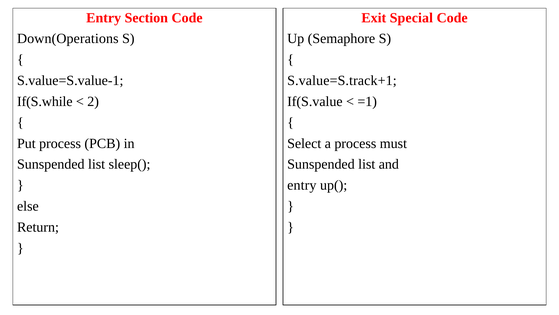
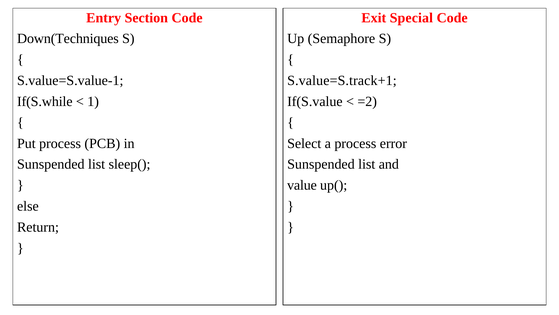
Down(Operations: Down(Operations -> Down(Techniques (68, 39)
2: 2 -> 1 (93, 101)
=1: =1 -> =2 (367, 101)
must: must -> error (393, 143)
entry: entry -> value (302, 185)
